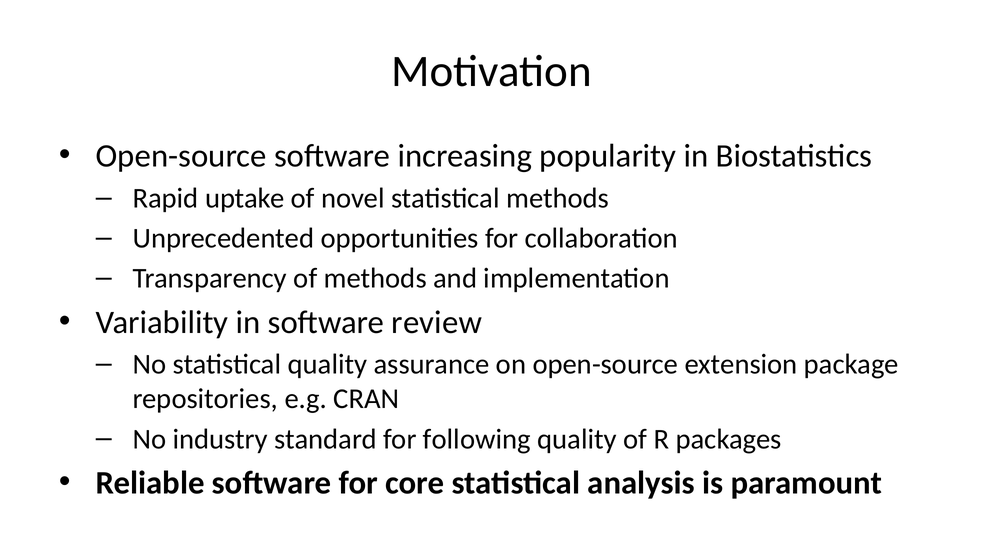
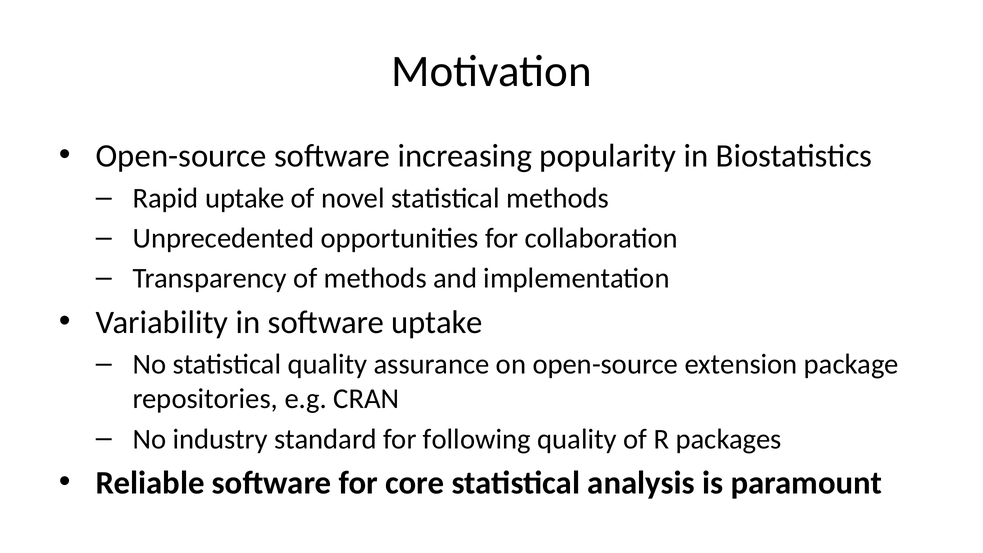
software review: review -> uptake (437, 322)
